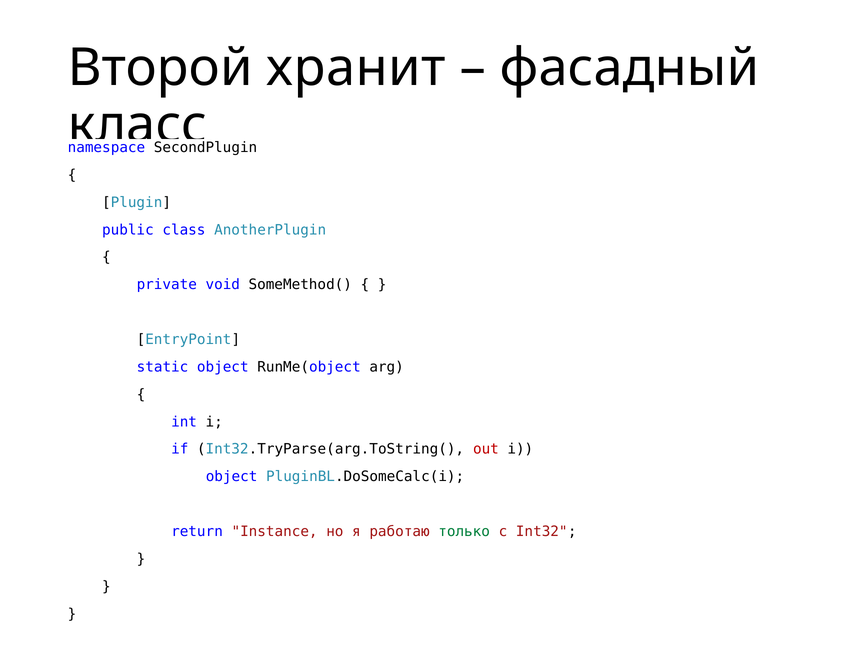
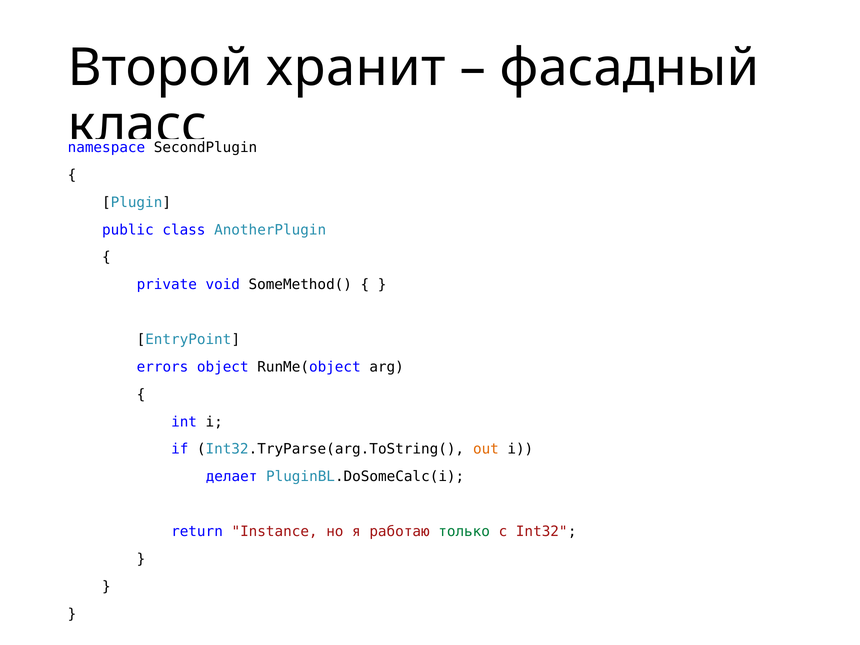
static: static -> errors (163, 367)
out colour: red -> orange (486, 449)
object: object -> делает (232, 477)
